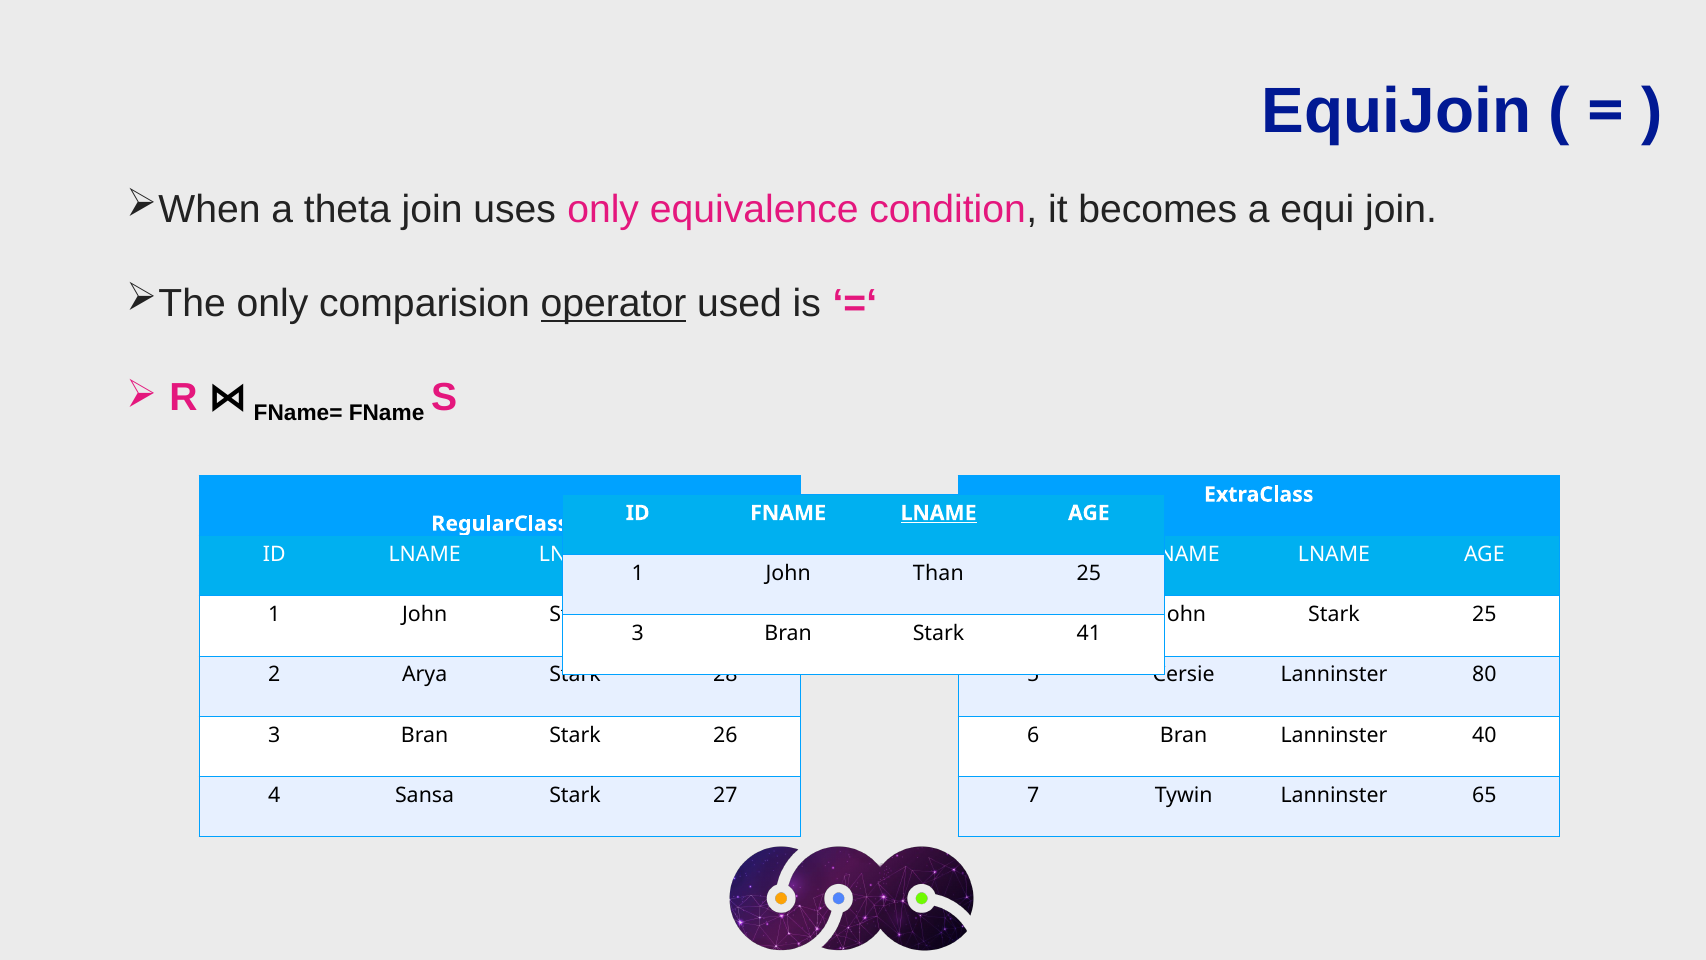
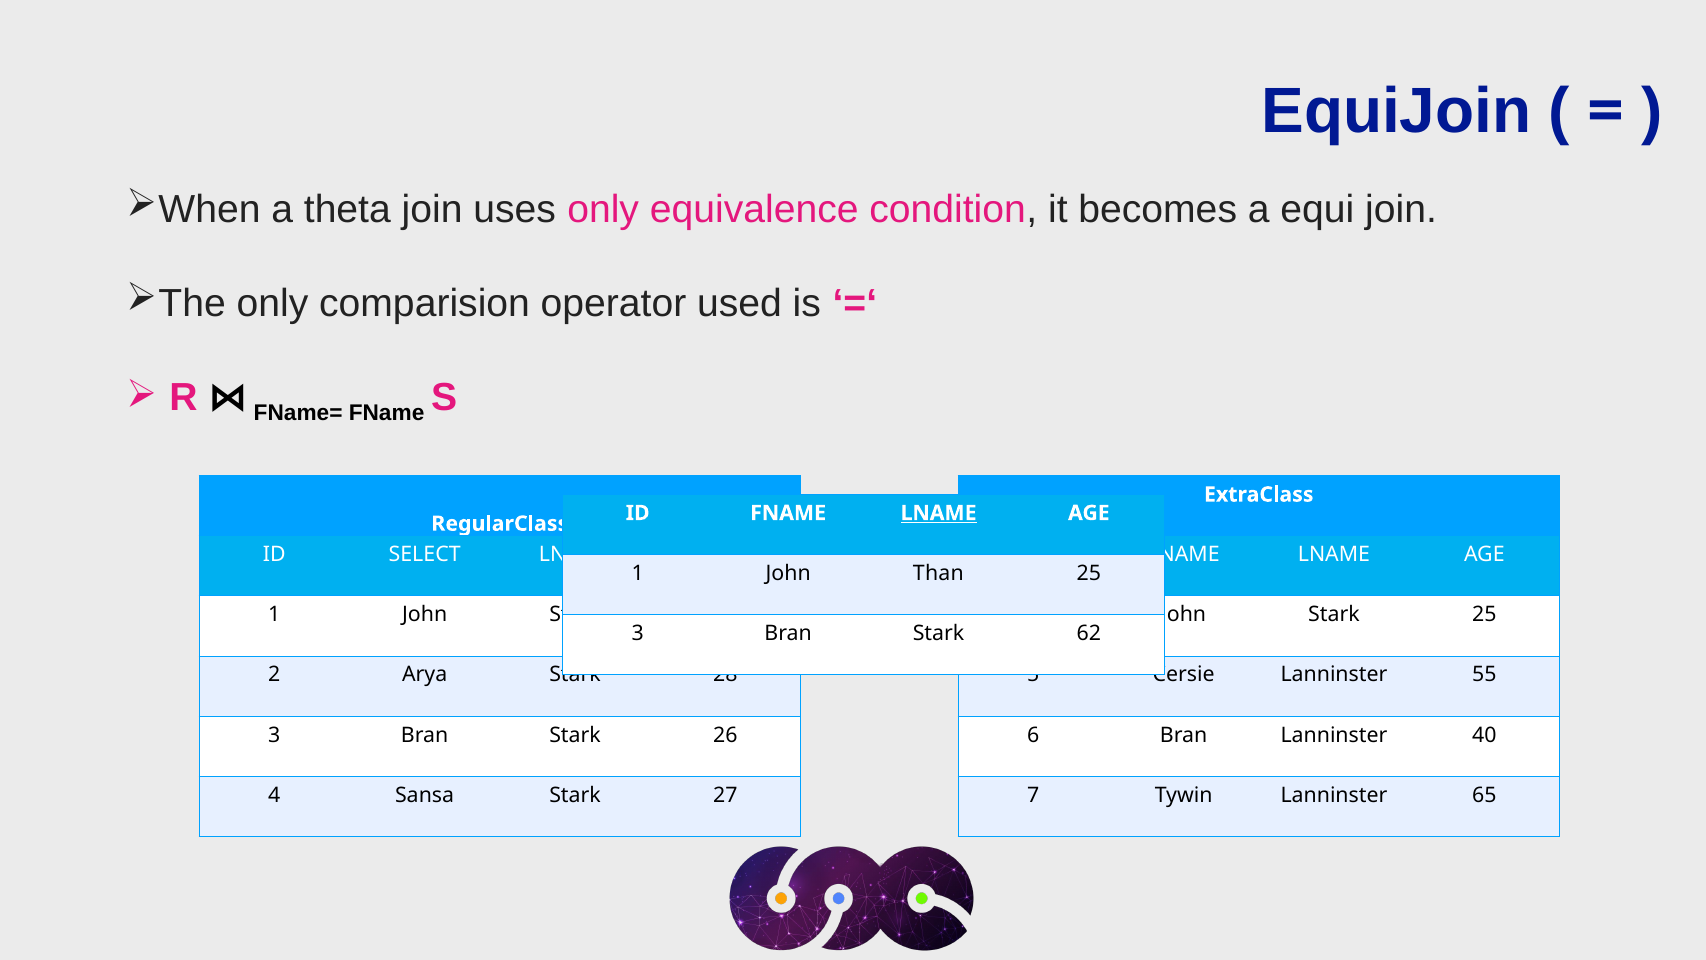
operator underline: present -> none (614, 304)
ID LNAME: LNAME -> SELECT (425, 554)
41: 41 -> 62 (1089, 633)
80: 80 -> 55 (1484, 675)
